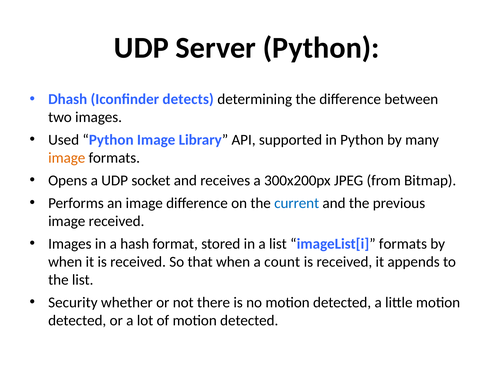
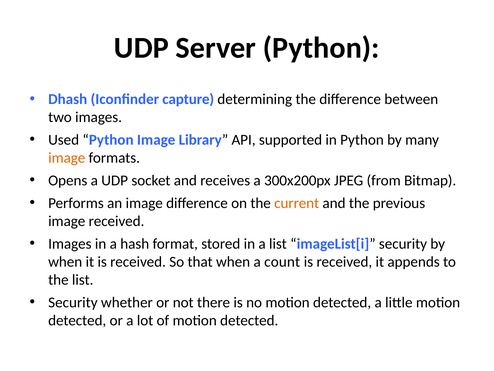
detects: detects -> capture (188, 99)
current colour: blue -> orange (297, 203)
imageList[i formats: formats -> security (403, 243)
